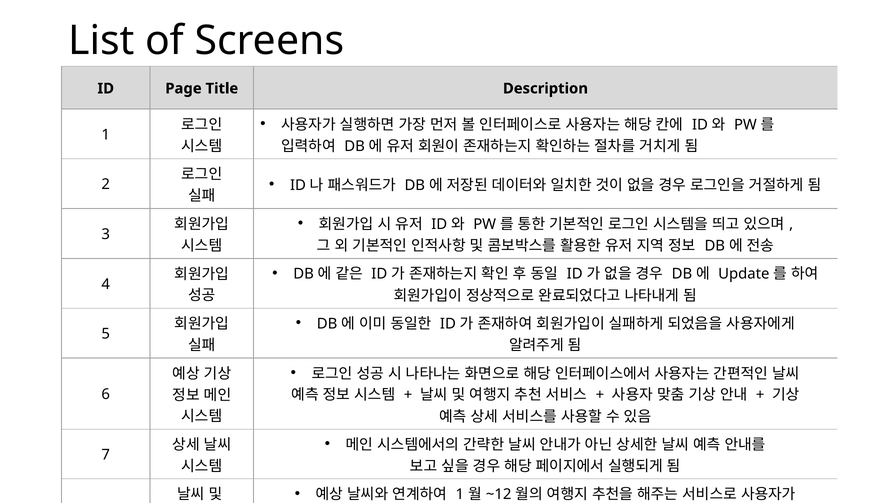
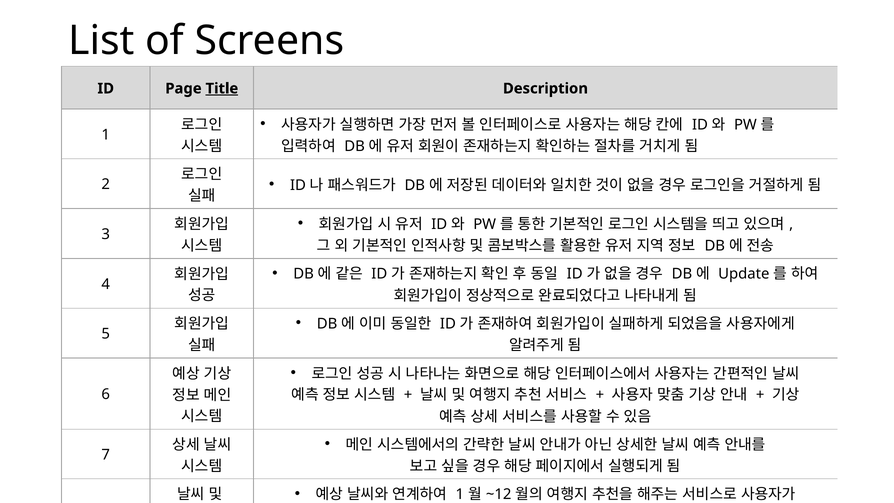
Title underline: none -> present (222, 88)
